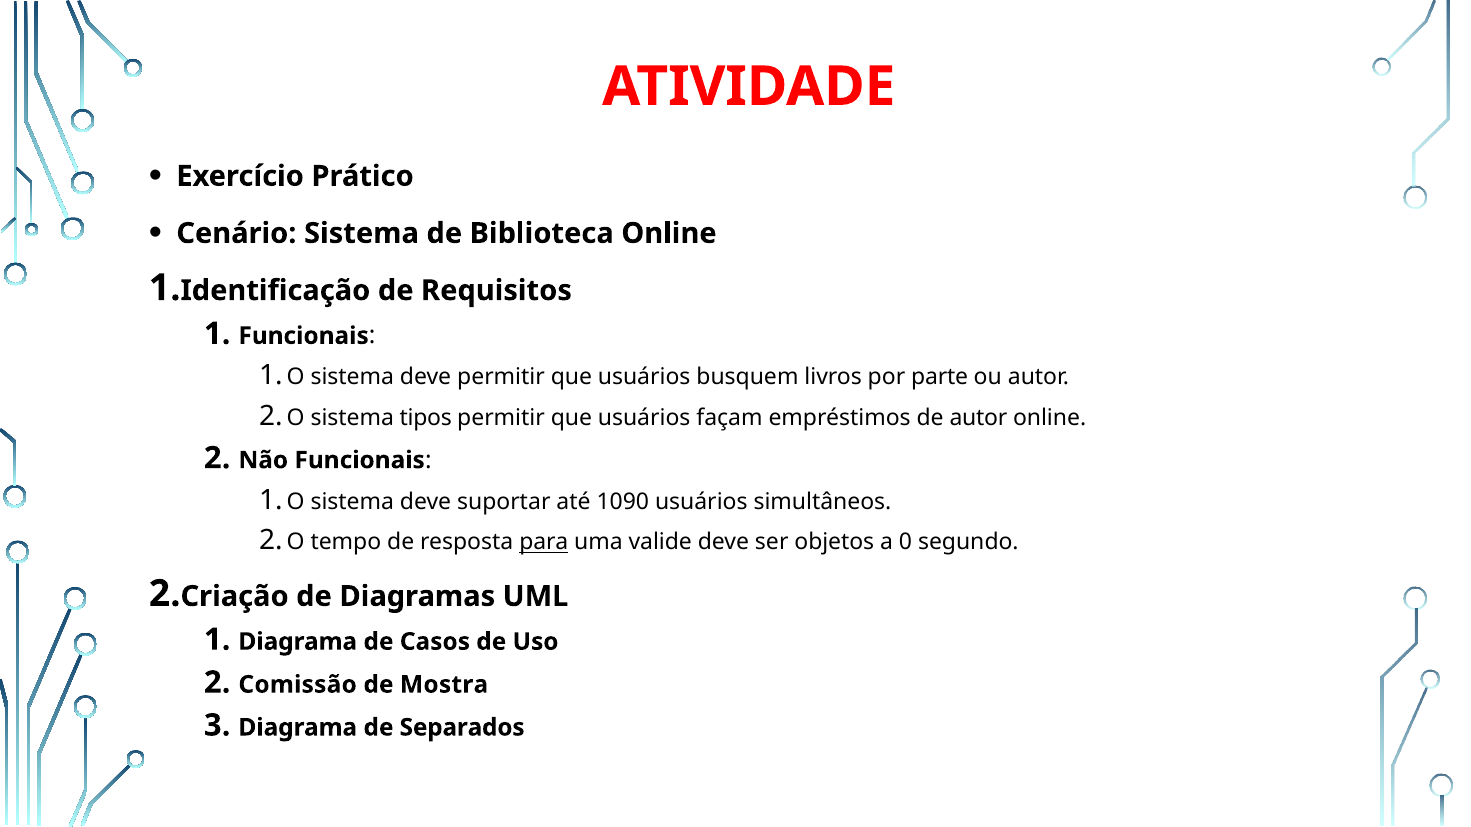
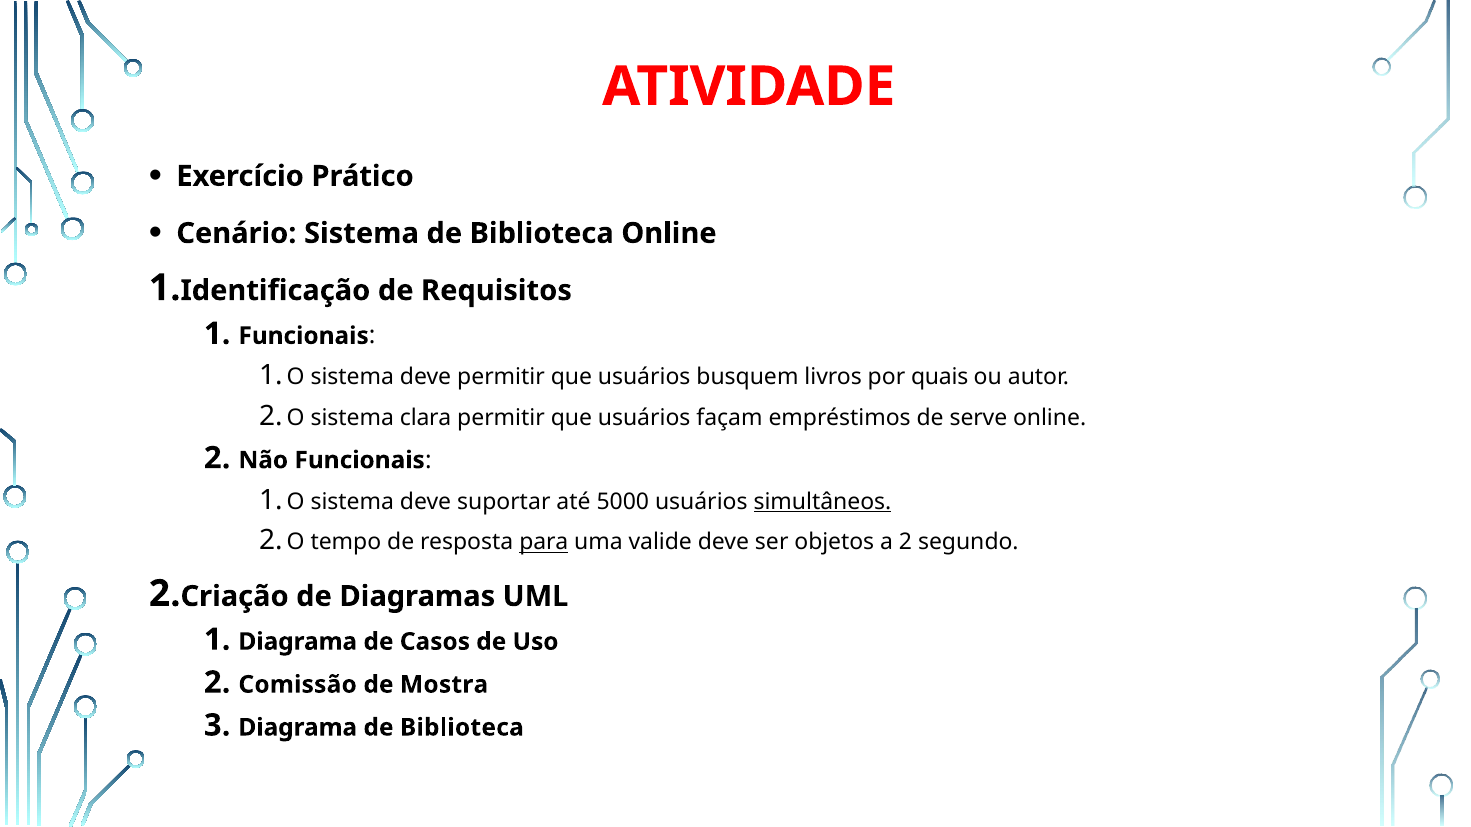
parte: parte -> quais (940, 378)
tipos: tipos -> clara (426, 418)
de autor: autor -> serve (978, 418)
1090: 1090 -> 5000 (623, 502)
simultâneos underline: none -> present (822, 502)
a 0: 0 -> 2 (906, 543)
Diagrama de Separados: Separados -> Biblioteca (462, 728)
